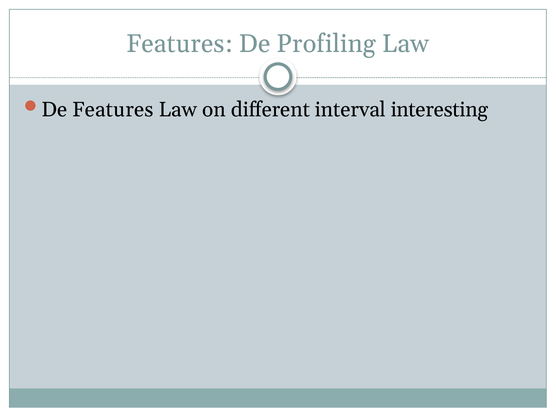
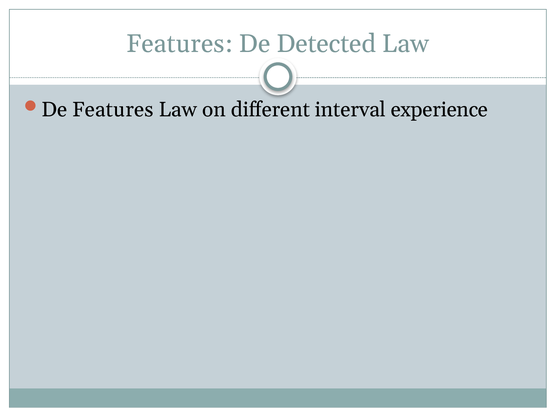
Profiling: Profiling -> Detected (326, 44)
interesting: interesting -> experience (439, 110)
